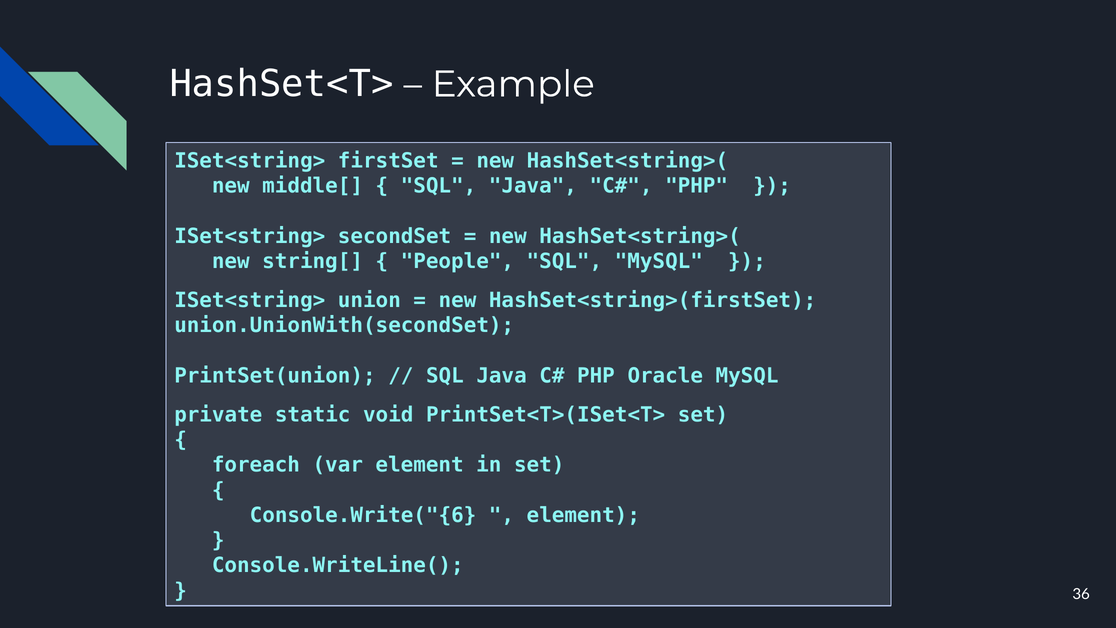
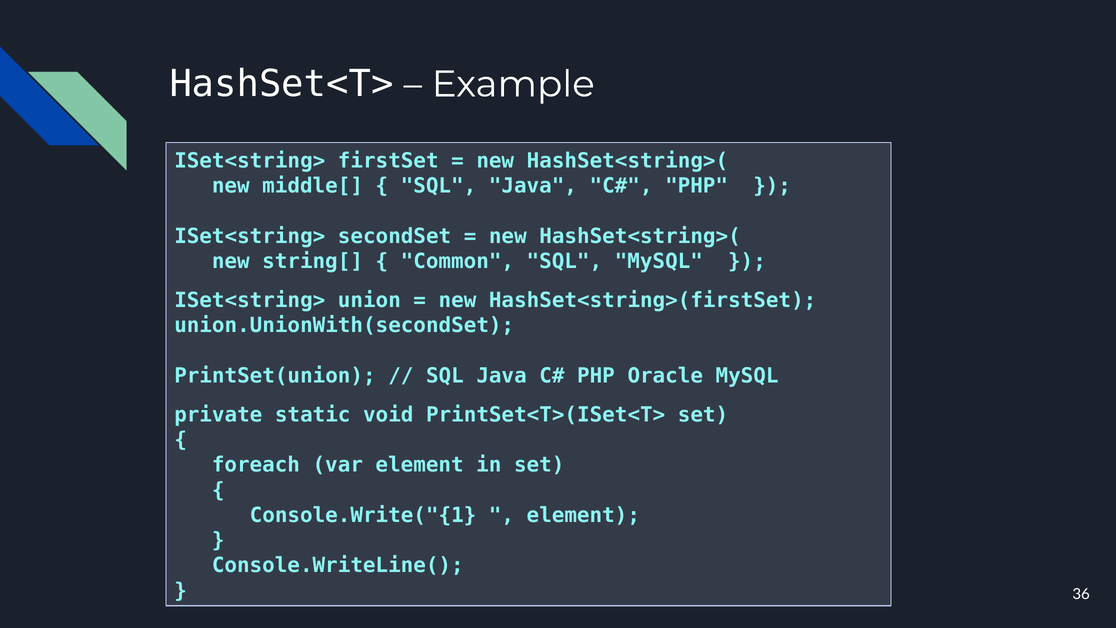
People: People -> Common (457, 261)
Console.Write("{6: Console.Write("{6 -> Console.Write("{1 (363, 515)
